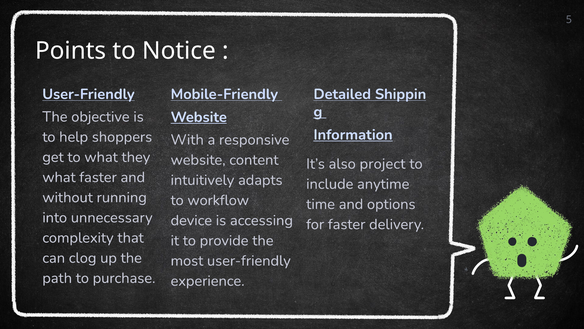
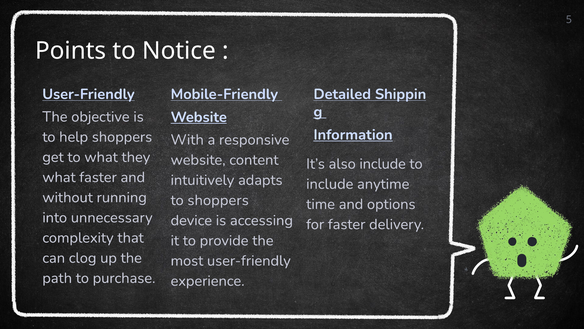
also project: project -> include (383, 164)
to workflow: workflow -> shoppers (218, 200)
